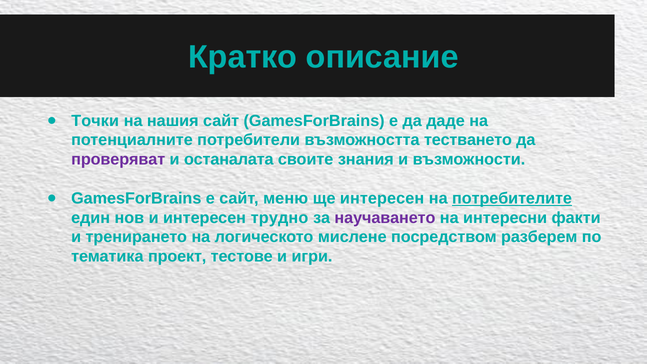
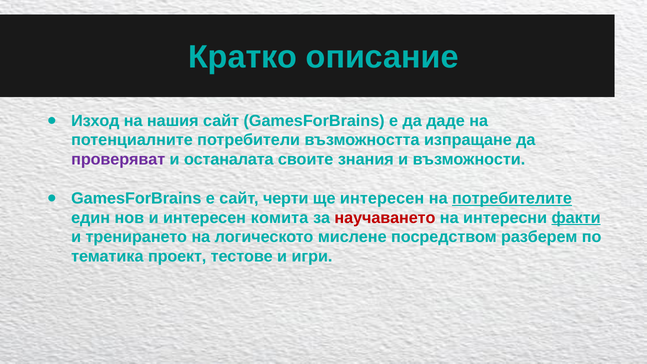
Точки: Точки -> Изход (95, 121)
тестването: тестването -> изпращане (468, 140)
меню: меню -> черти (286, 198)
трудно: трудно -> комита (280, 218)
научаването colour: purple -> red (385, 218)
факти underline: none -> present (576, 218)
